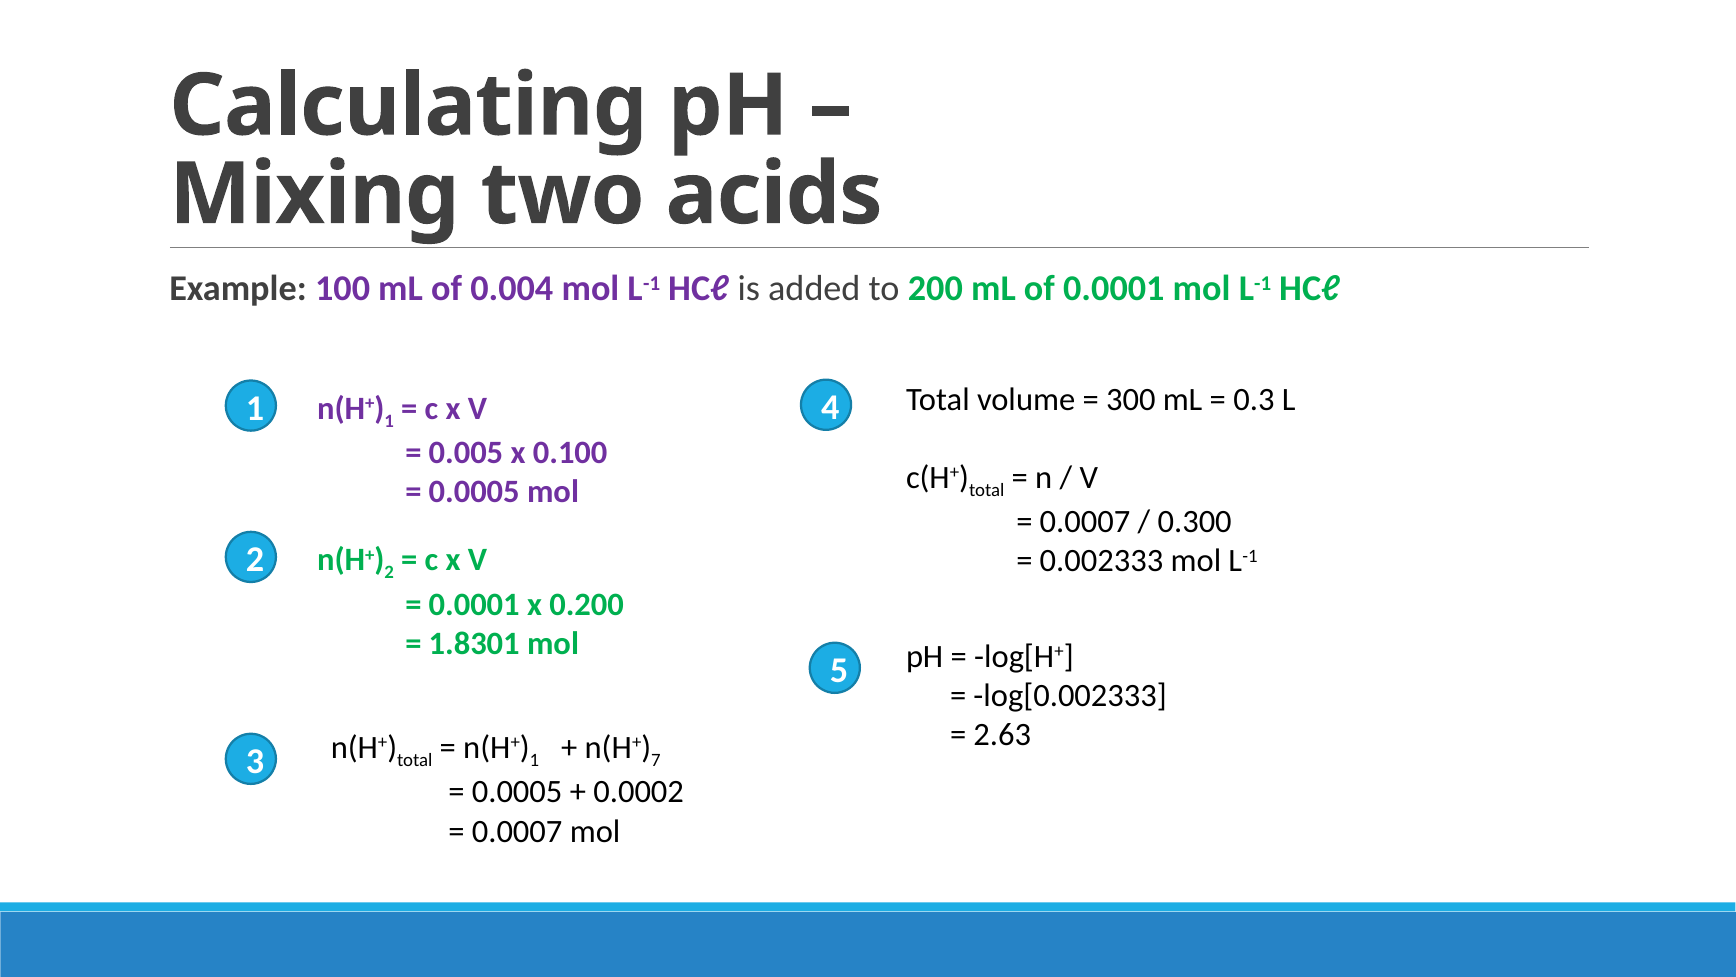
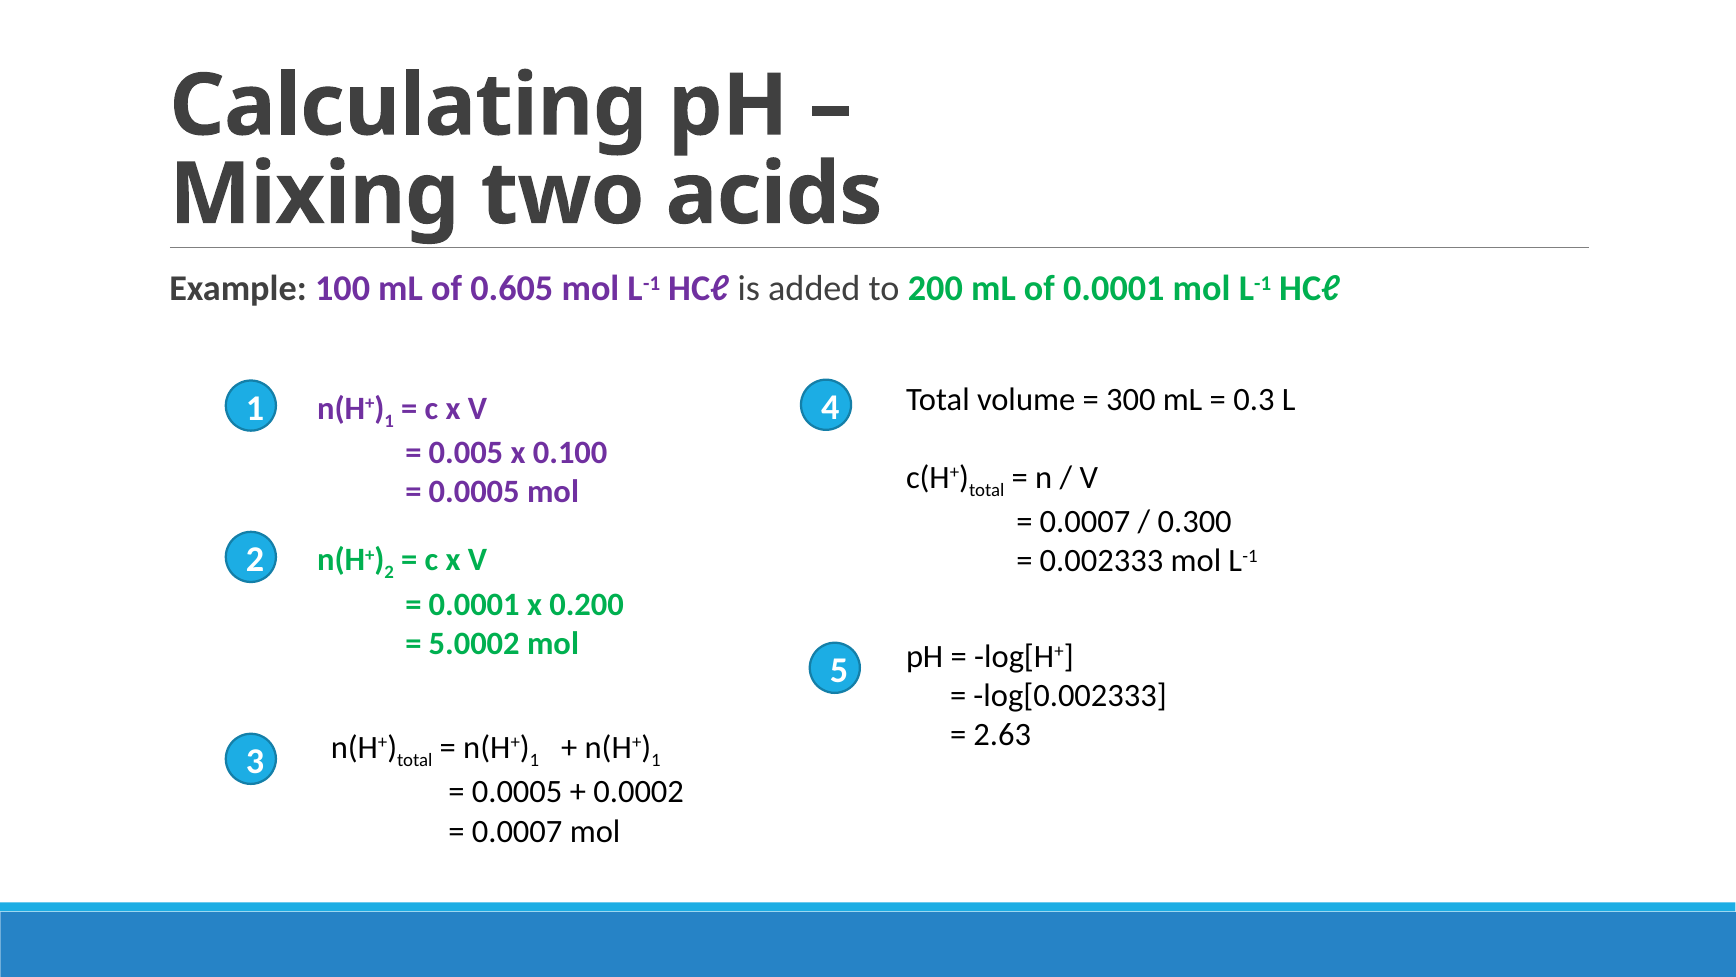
0.004: 0.004 -> 0.605 (512, 289)
1.8301: 1.8301 -> 5.0002 (474, 643)
7: 7 -> 1 (656, 760)
